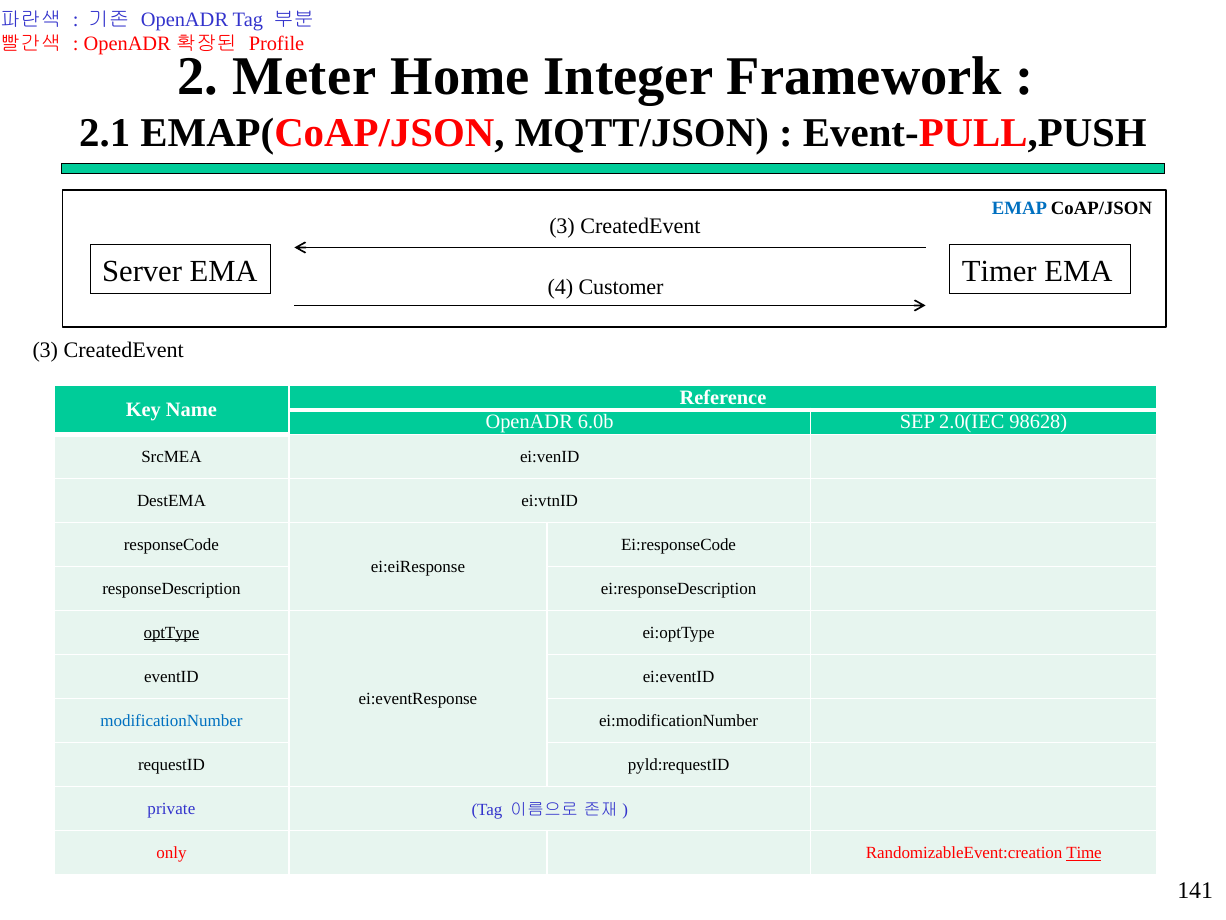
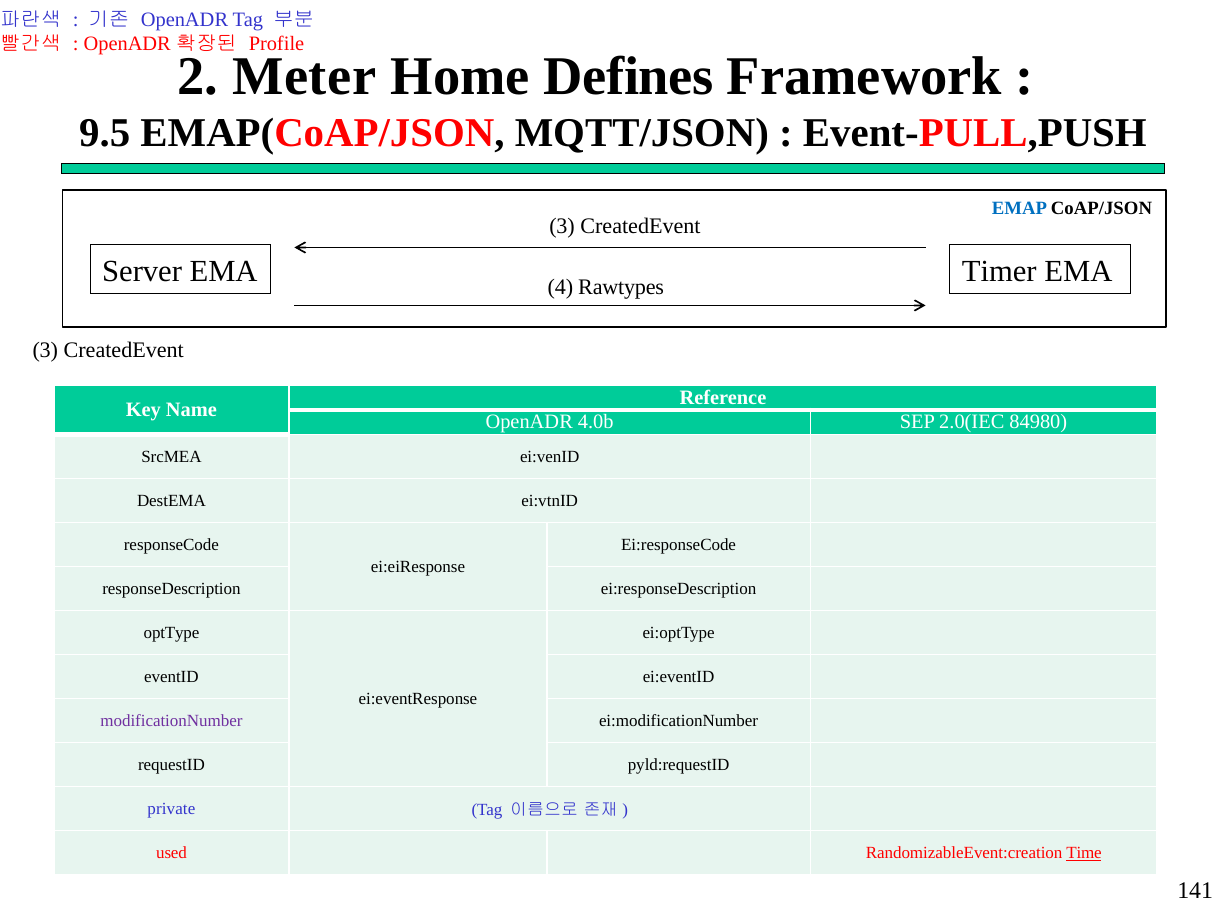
Integer: Integer -> Defines (629, 76)
2.1: 2.1 -> 9.5 (105, 133)
Customer: Customer -> Rawtypes (621, 287)
6.0b: 6.0b -> 4.0b (596, 422)
98628: 98628 -> 84980 (1038, 422)
optType underline: present -> none (172, 632)
modificationNumber colour: blue -> purple (171, 720)
only: only -> used (172, 852)
